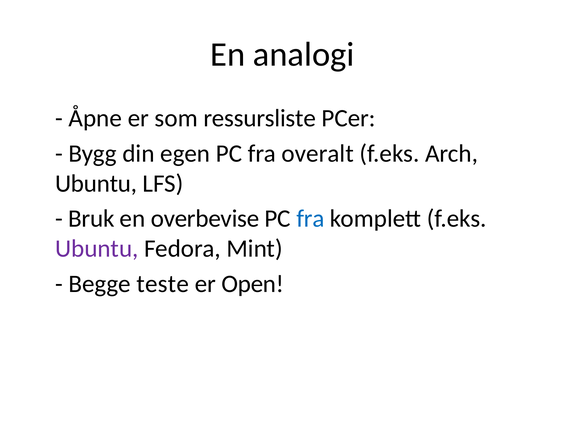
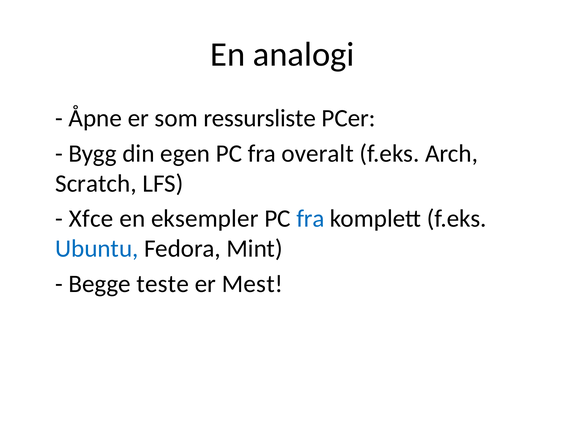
Ubuntu: Ubuntu -> Scratch (96, 184)
Bruk: Bruk -> Xfce (91, 219)
overbevise: overbevise -> eksempler (205, 219)
Ubuntu colour: purple -> blue (97, 249)
Open: Open -> Mest (253, 284)
